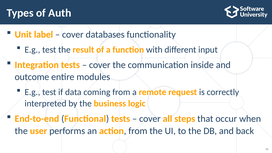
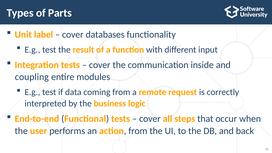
Auth: Auth -> Parts (60, 13)
outcome: outcome -> coupling (32, 77)
